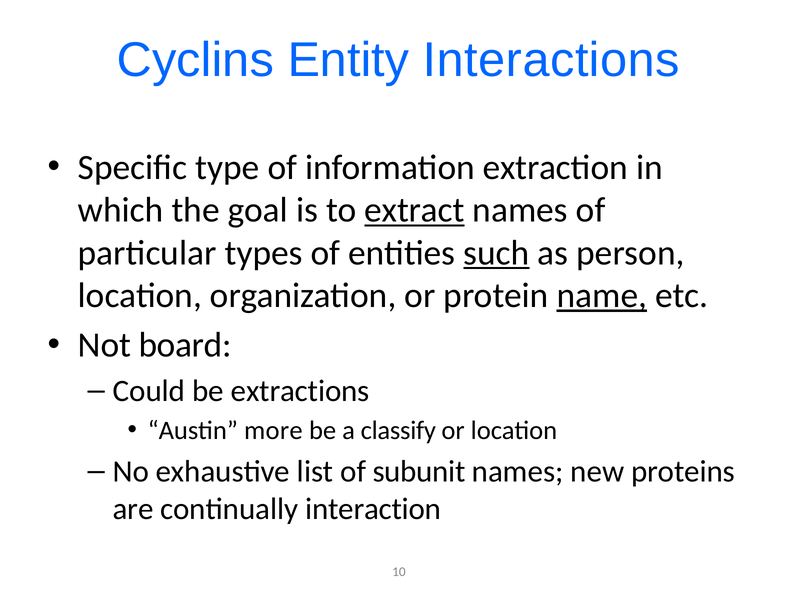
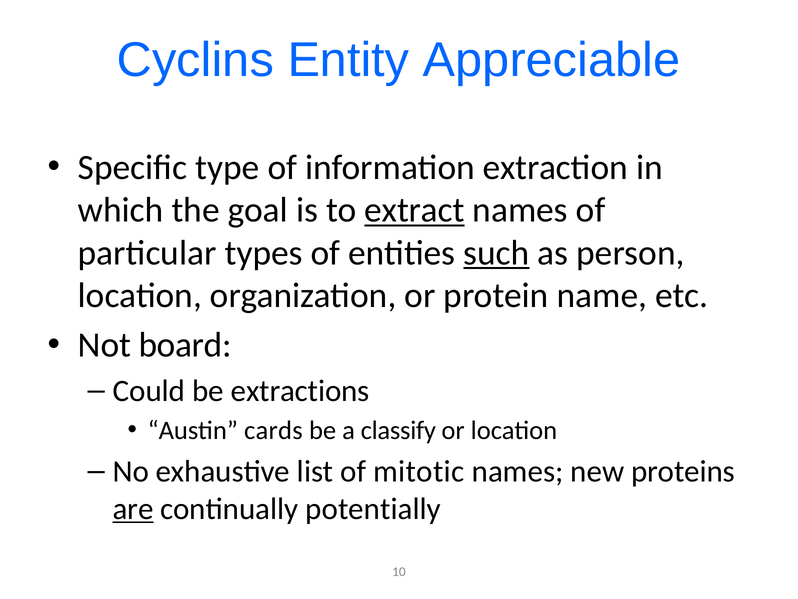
Interactions: Interactions -> Appreciable (552, 60)
name underline: present -> none (602, 295)
more: more -> cards (273, 430)
subunit: subunit -> mitotic (419, 471)
are underline: none -> present (133, 508)
interaction: interaction -> potentially (373, 508)
